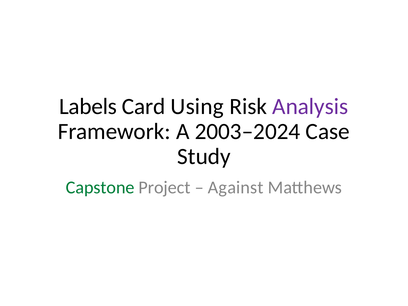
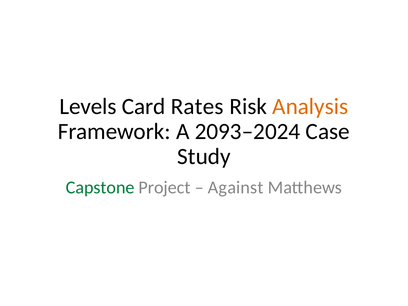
Labels: Labels -> Levels (88, 106)
Using: Using -> Rates (197, 106)
Analysis colour: purple -> orange (310, 106)
2003–2024: 2003–2024 -> 2093–2024 (248, 132)
